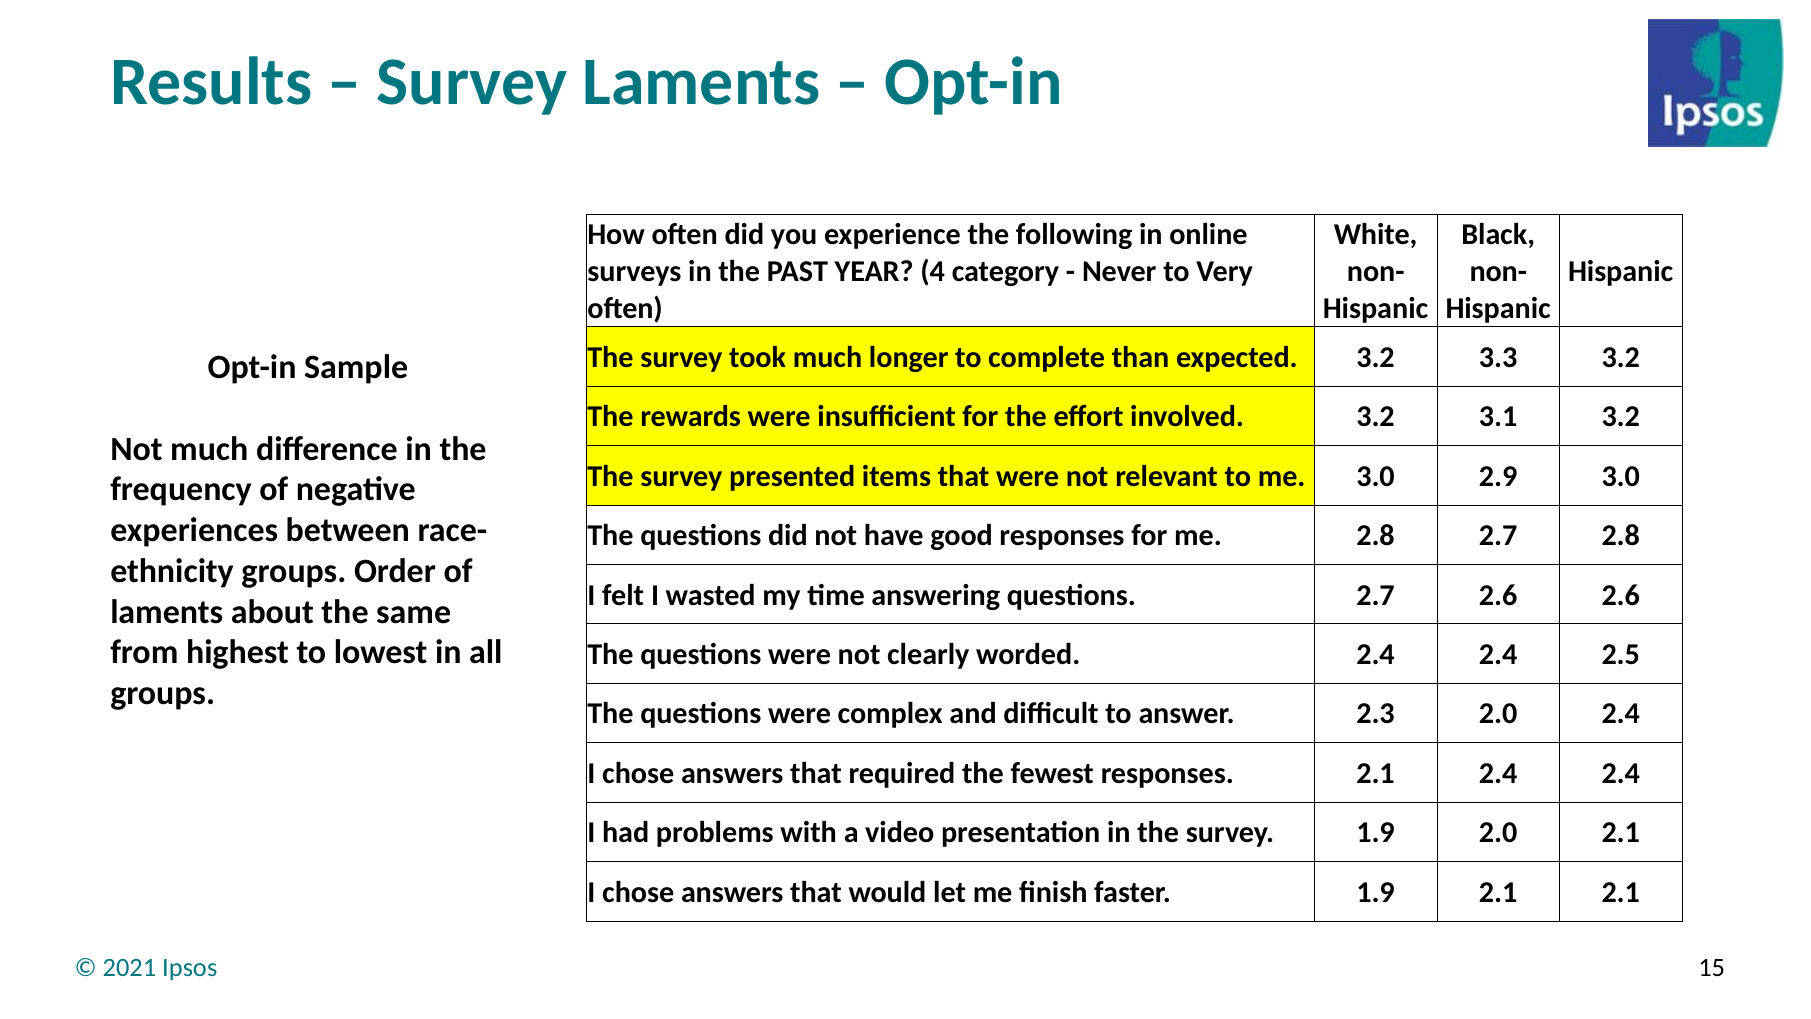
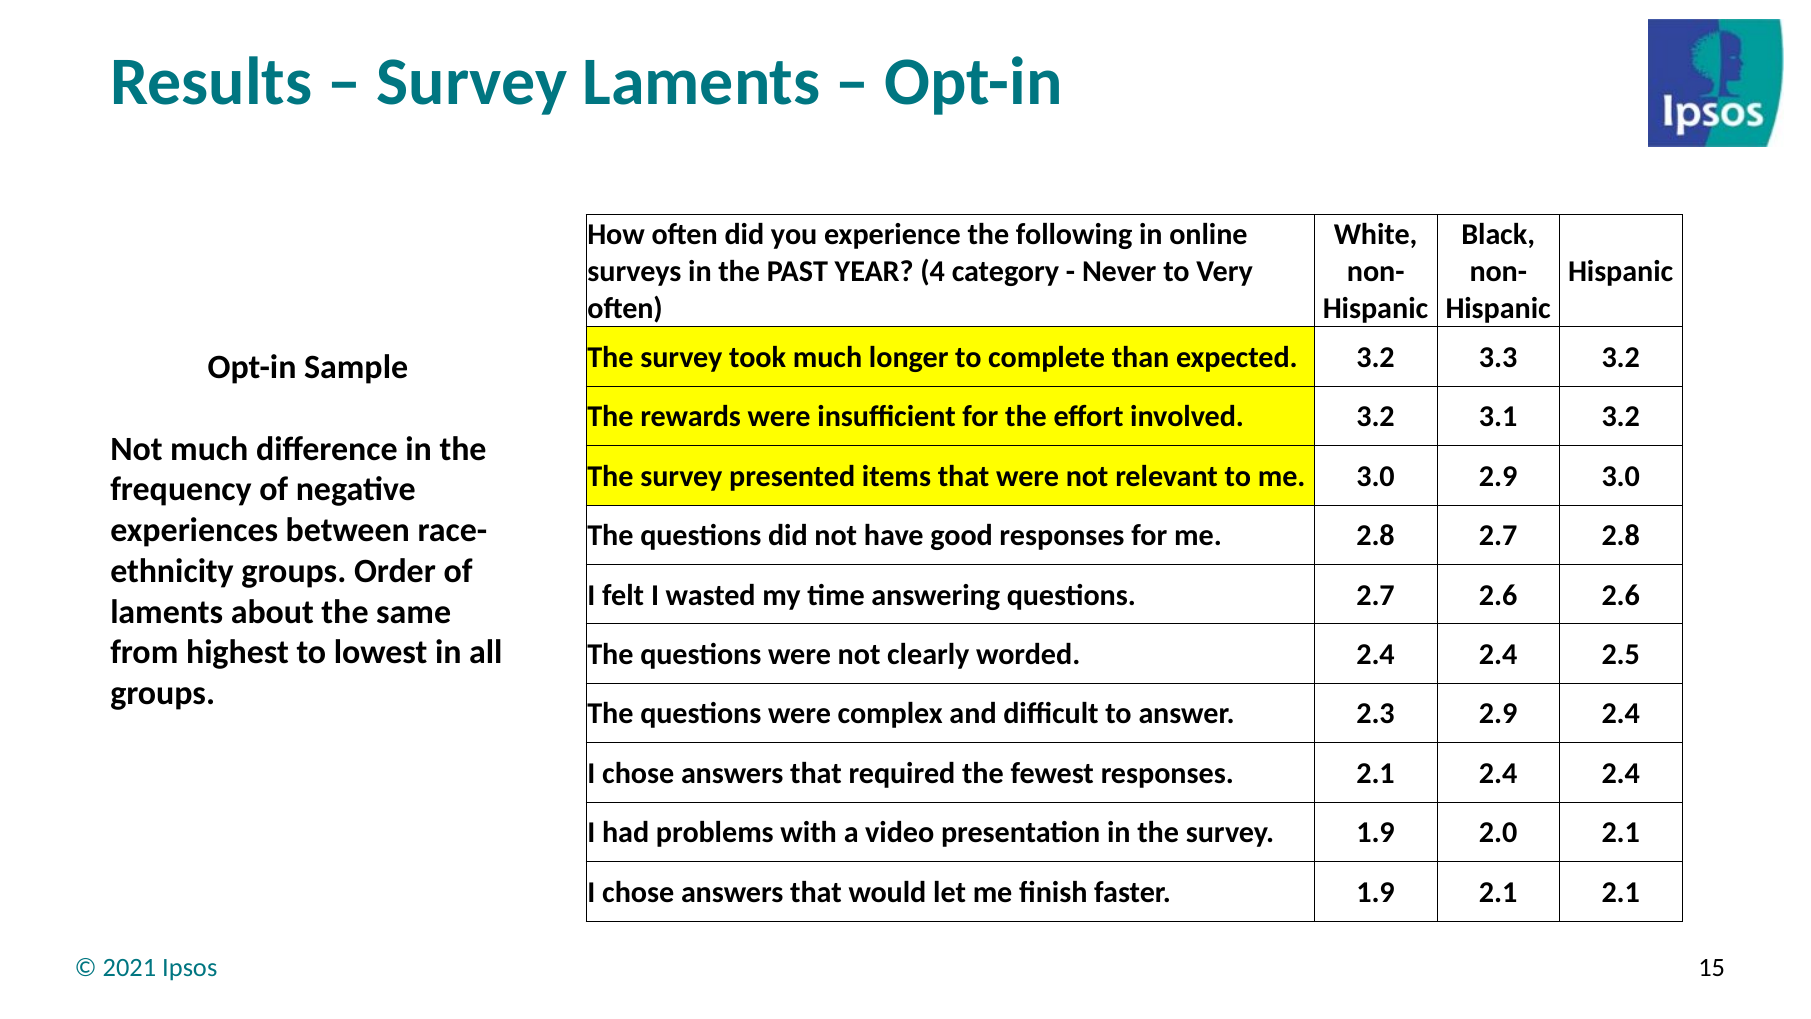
2.3 2.0: 2.0 -> 2.9 (1498, 714)
